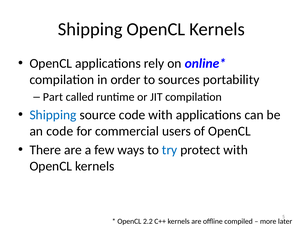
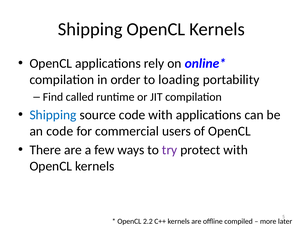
sources: sources -> loading (179, 80)
Part: Part -> Find (53, 97)
try colour: blue -> purple (170, 150)
